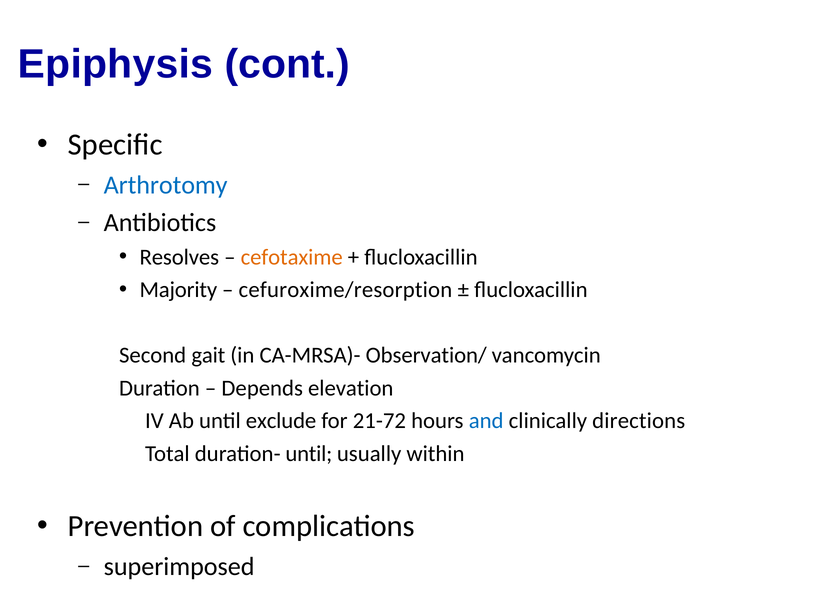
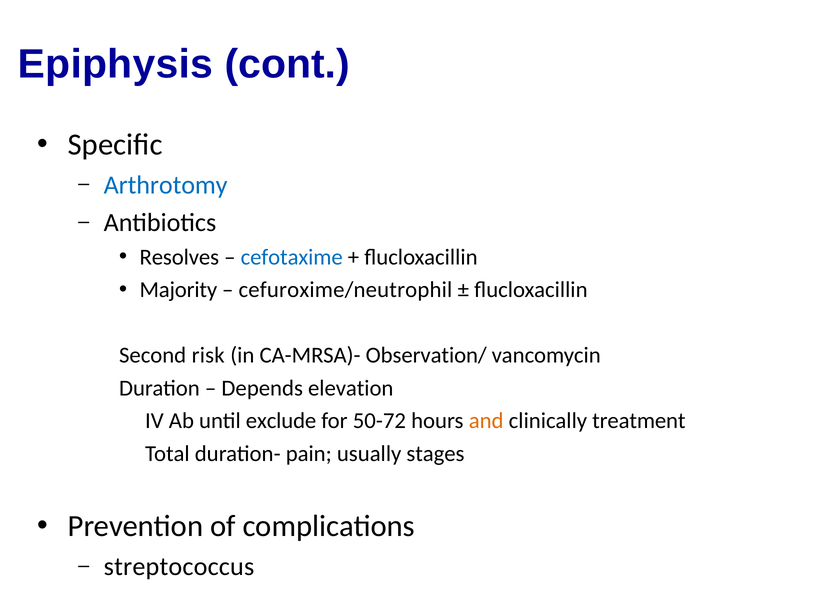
cefotaxime colour: orange -> blue (292, 257)
cefuroxime/resorption: cefuroxime/resorption -> cefuroxime/neutrophil (345, 290)
gait: gait -> risk (208, 356)
21-72: 21-72 -> 50-72 (379, 421)
and colour: blue -> orange (486, 421)
directions: directions -> treatment (639, 421)
duration- until: until -> pain (309, 454)
within: within -> stages (435, 454)
superimposed: superimposed -> streptococcus (179, 567)
